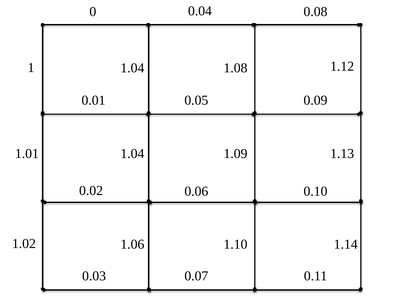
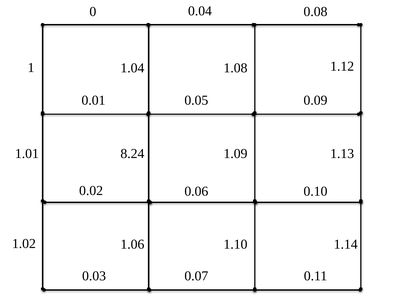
1.04: 1.04 -> 8.24 (132, 153)
